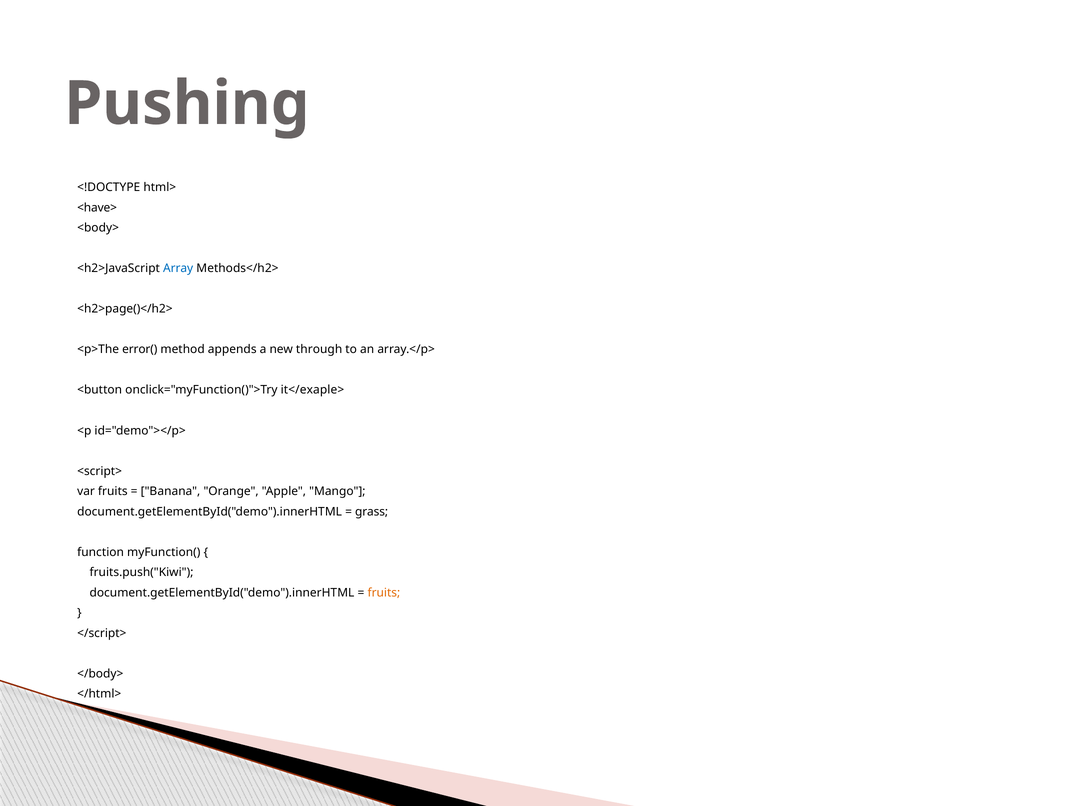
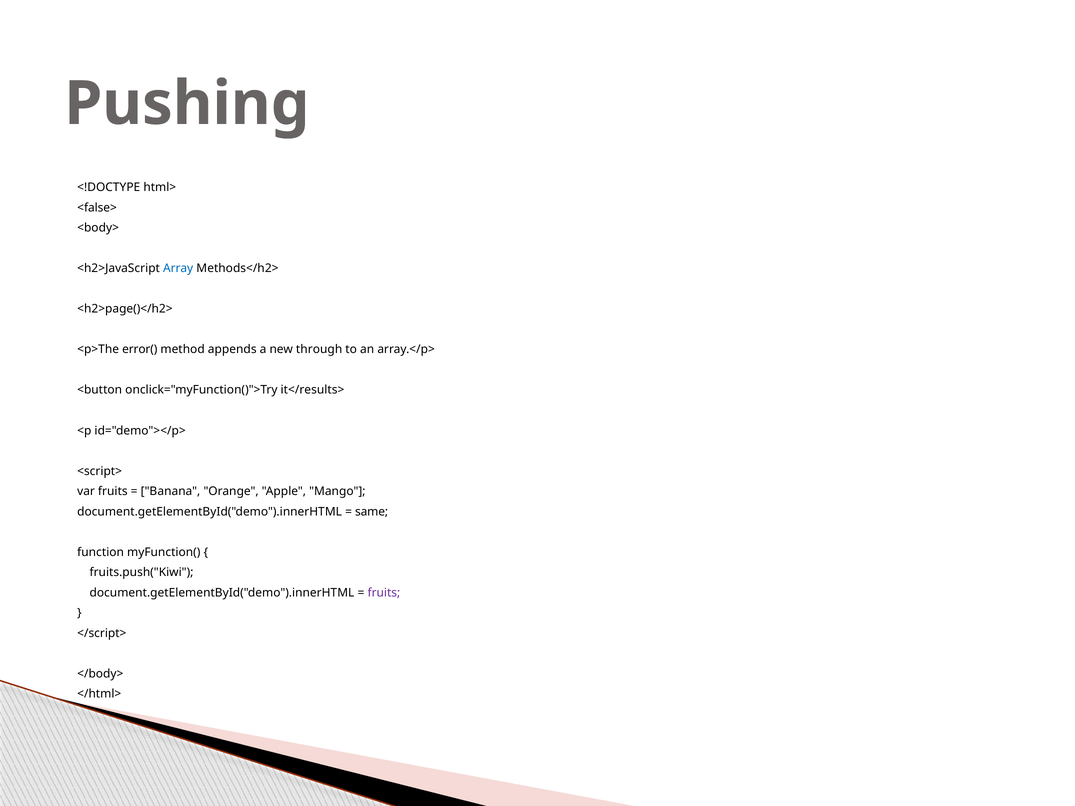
<have>: <have> -> <false> (97, 208)
it</exaple>: it</exaple> -> it</results> (312, 390)
grass: grass -> same (372, 512)
fruits colour: orange -> purple (384, 593)
